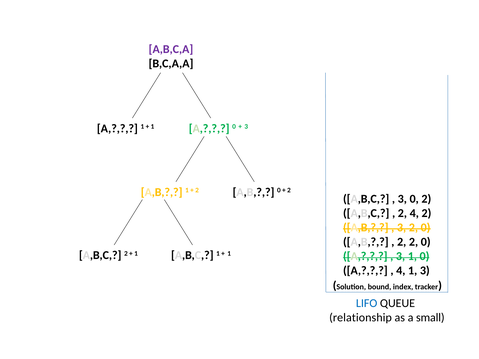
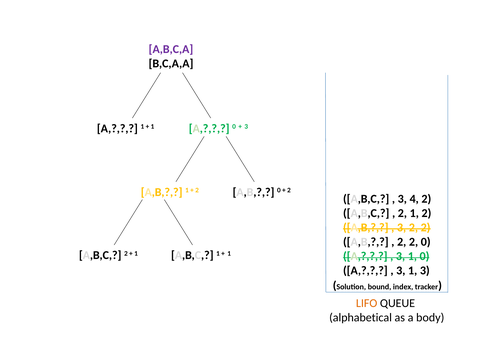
3 0: 0 -> 4 (414, 199)
2 4: 4 -> 1 (414, 213)
3 2 0: 0 -> 2 (426, 228)
4: 4 -> 3 (401, 271)
LIFO colour: blue -> orange (367, 303)
relationship: relationship -> alphabetical (361, 318)
small: small -> body (430, 318)
